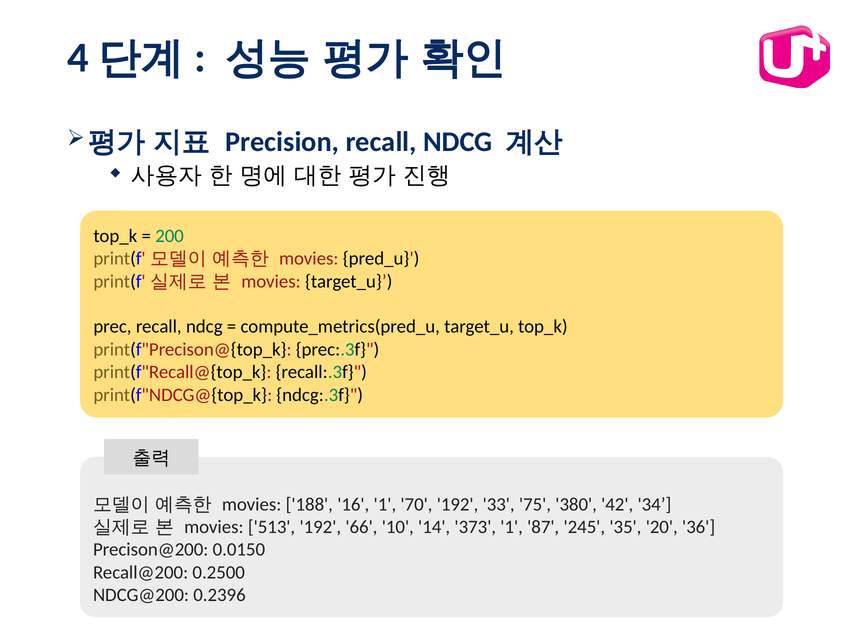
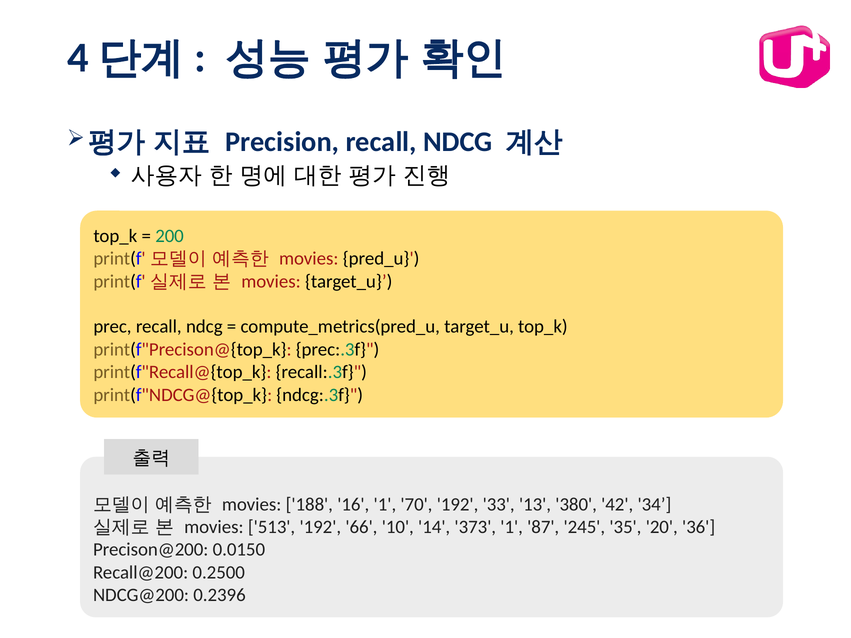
75: 75 -> 13 (535, 505)
